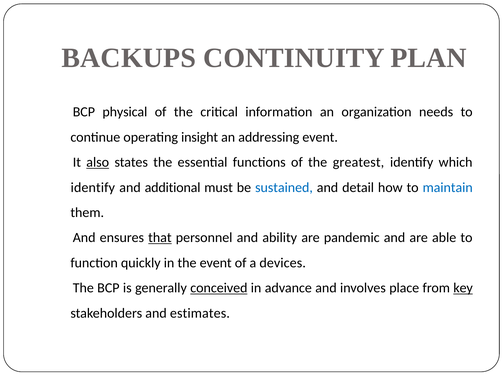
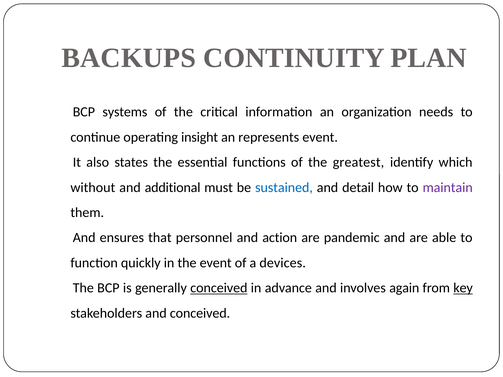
physical: physical -> systems (125, 112)
addressing: addressing -> represents (269, 137)
also underline: present -> none (98, 162)
identify: identify -> without (93, 188)
maintain colour: blue -> purple (448, 188)
that underline: present -> none (160, 238)
ability: ability -> action (280, 238)
place: place -> again (404, 288)
and estimates: estimates -> conceived (200, 313)
